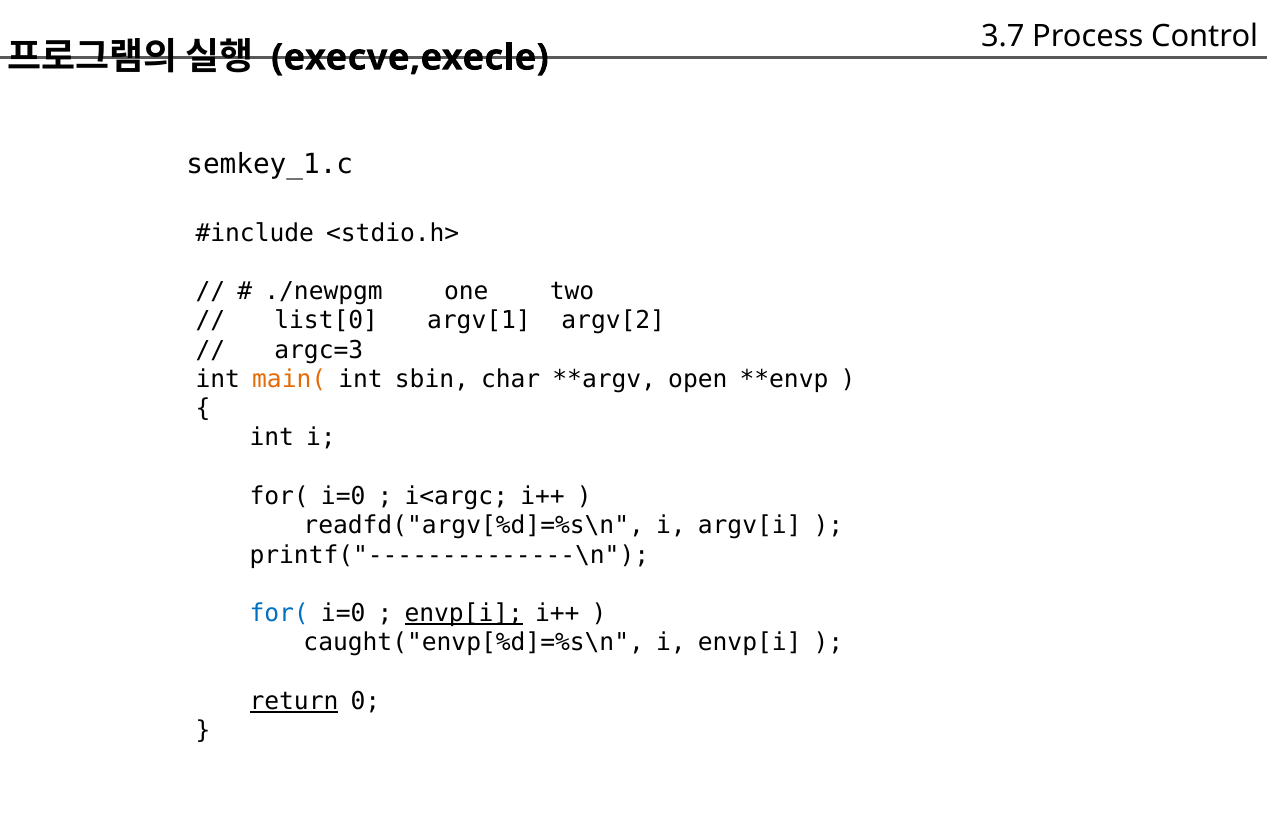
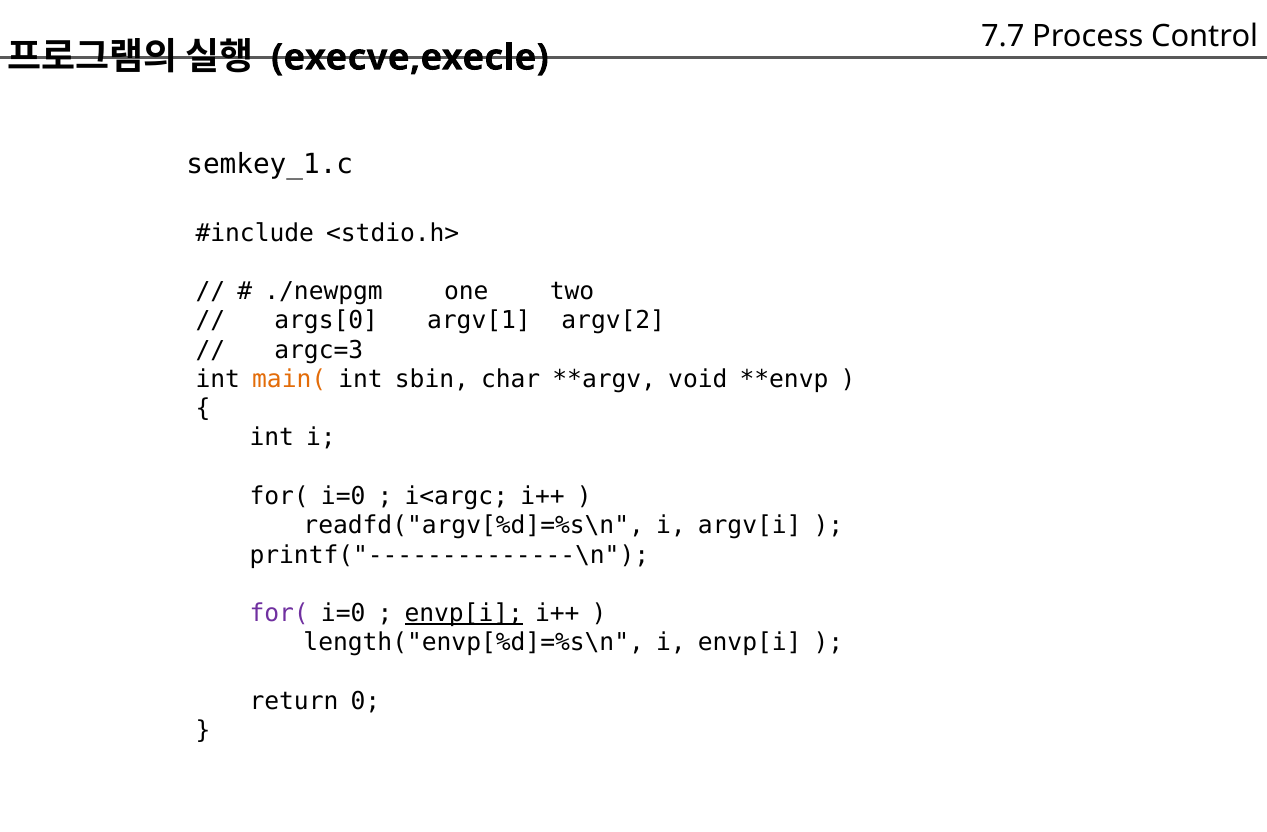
3.7: 3.7 -> 7.7 (1003, 36)
list[0: list[0 -> args[0 (326, 321)
open: open -> void (698, 379)
for( colour: blue -> purple (279, 614)
caught("envp[%d]=%s\n: caught("envp[%d]=%s\n -> length("envp[%d]=%s\n (474, 643)
return underline: present -> none (294, 701)
